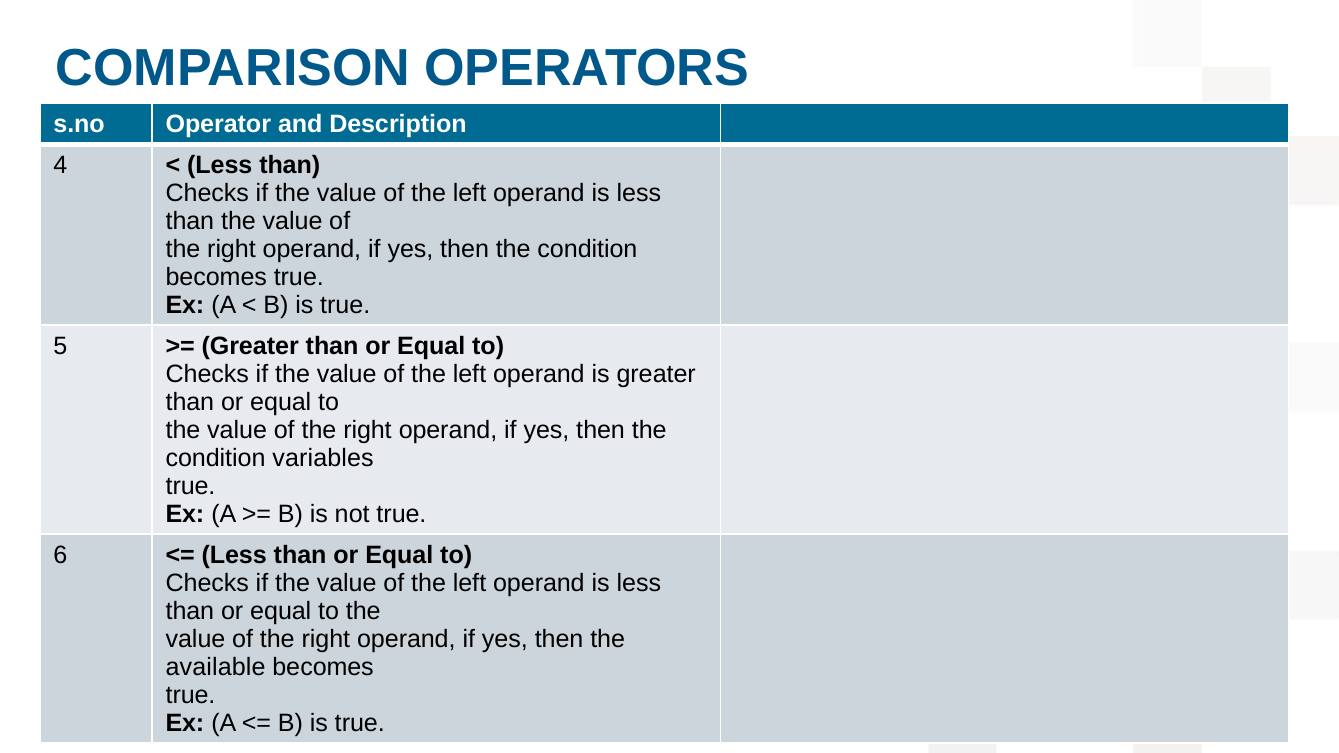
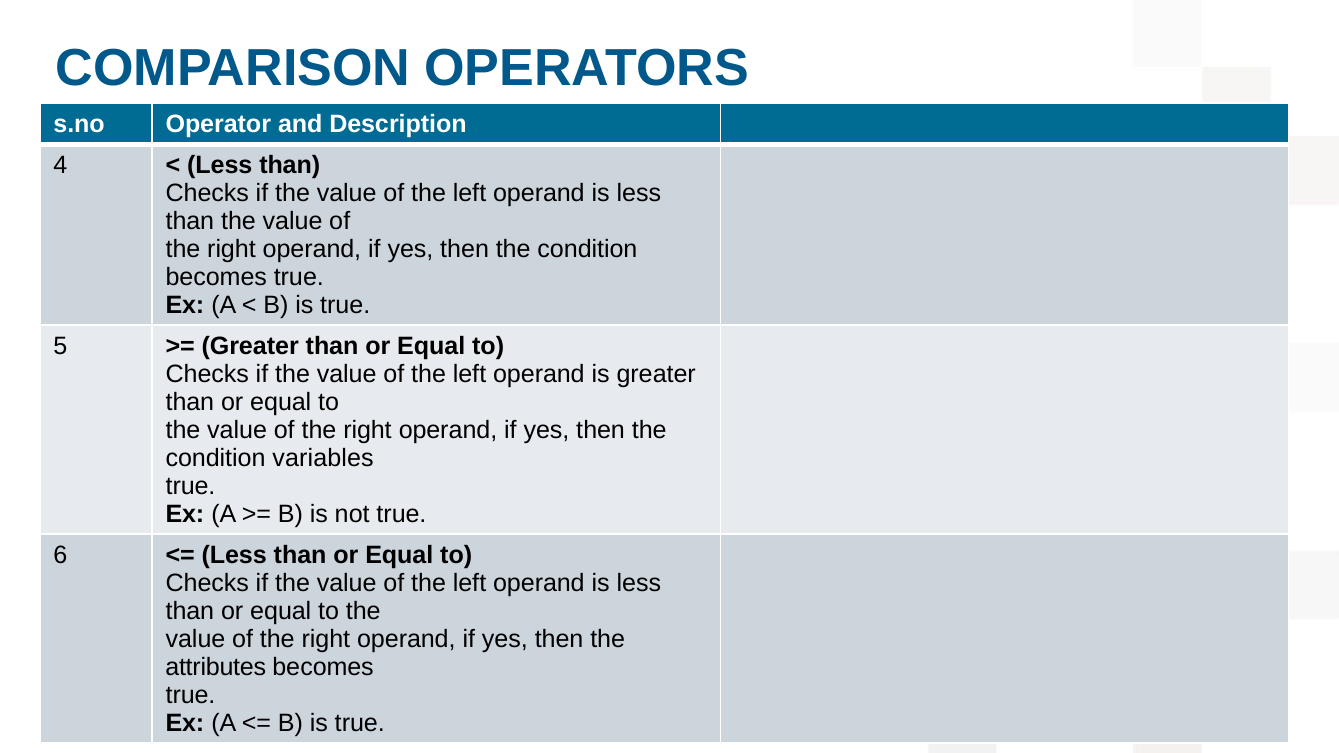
available: available -> attributes (216, 667)
